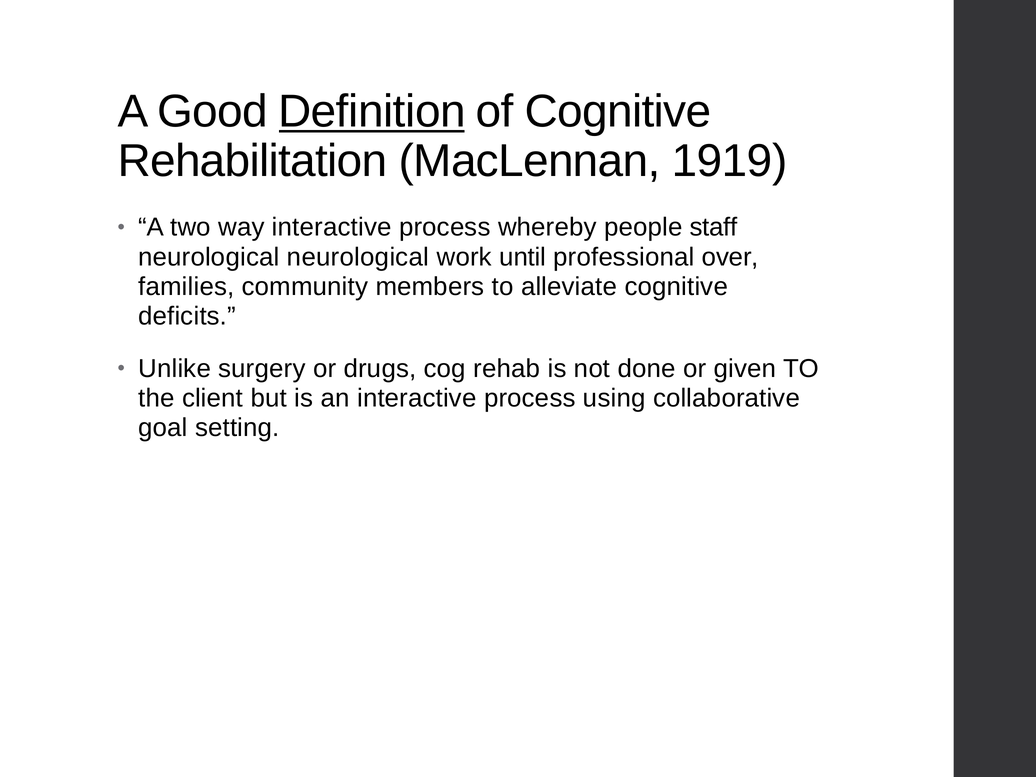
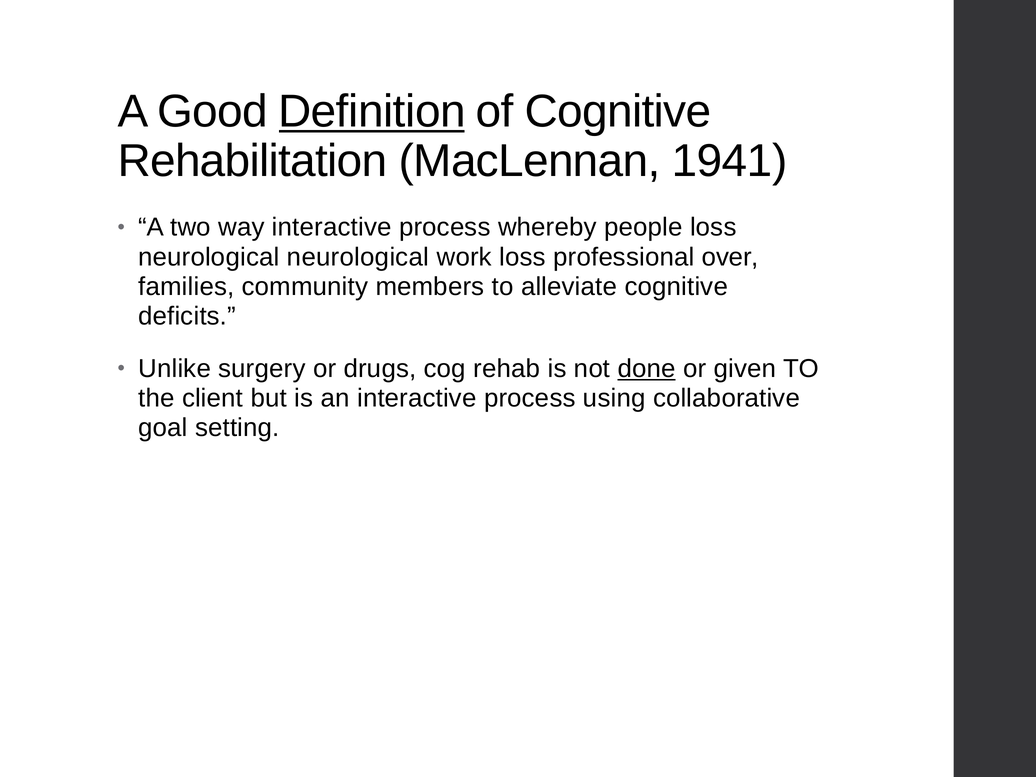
1919: 1919 -> 1941 (729, 161)
people staff: staff -> loss (713, 227)
work until: until -> loss (522, 257)
done underline: none -> present (647, 369)
